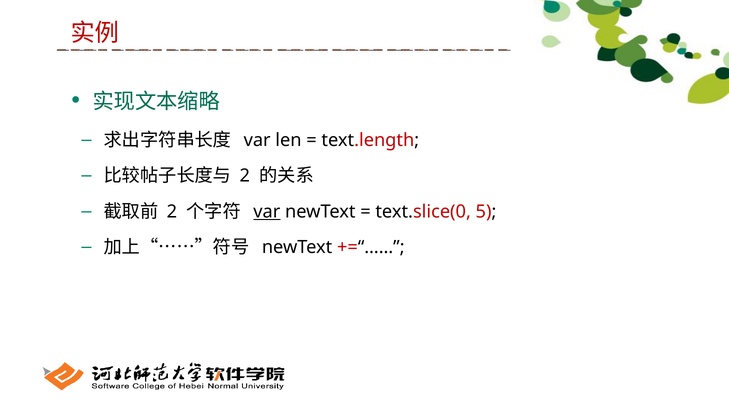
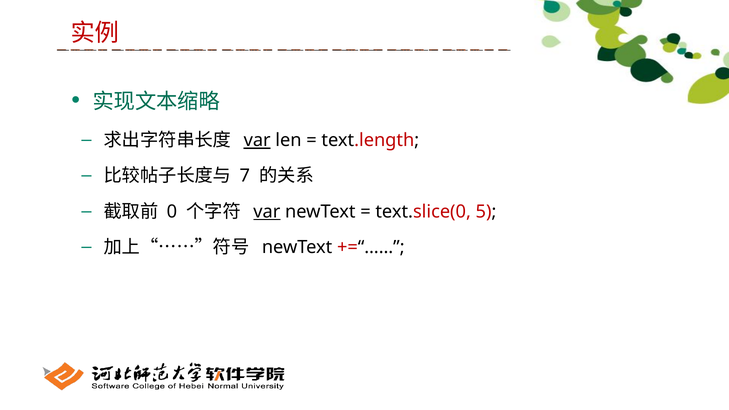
var underline: none -> present (257, 140)
2: 2 -> 7 (245, 176)
2: 2 -> 0 (172, 212)
